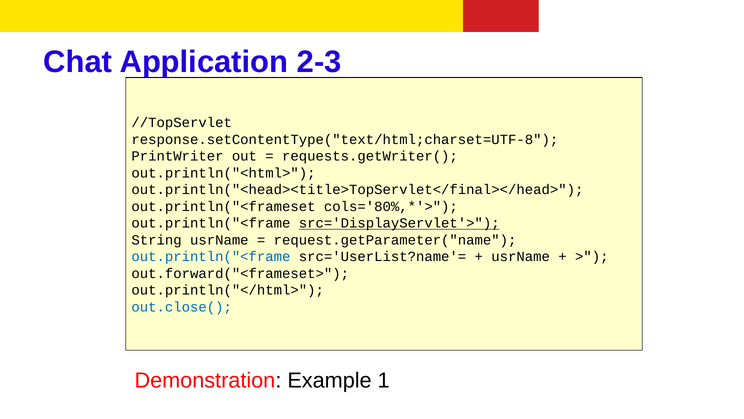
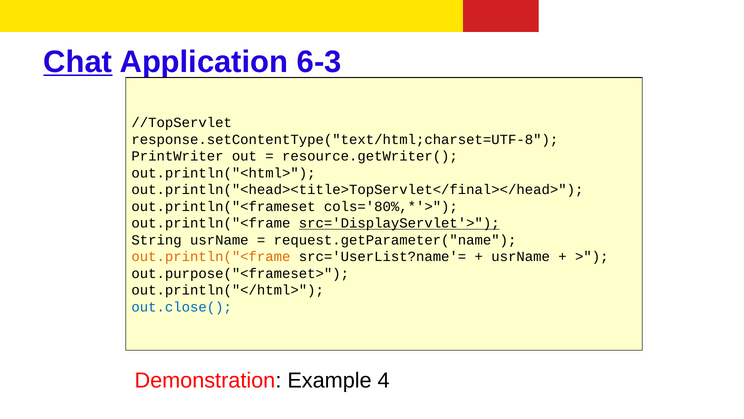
Chat underline: none -> present (78, 62)
2-3: 2-3 -> 6-3 (319, 62)
requests.getWriter(: requests.getWriter( -> resource.getWriter( (370, 156)
out.println("<frame colour: blue -> orange (211, 256)
out.forward("<frameset>: out.forward("<frameset> -> out.purpose("<frameset> (240, 273)
1: 1 -> 4 (384, 380)
